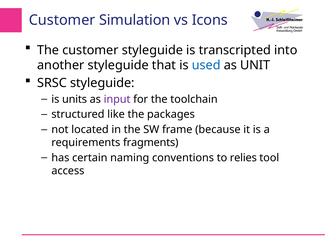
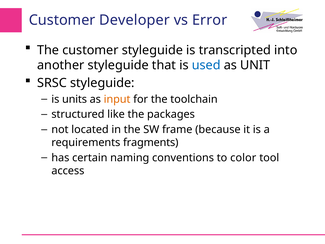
Simulation: Simulation -> Developer (135, 20)
Icons: Icons -> Error (210, 20)
input colour: purple -> orange (117, 99)
relies: relies -> color (243, 158)
